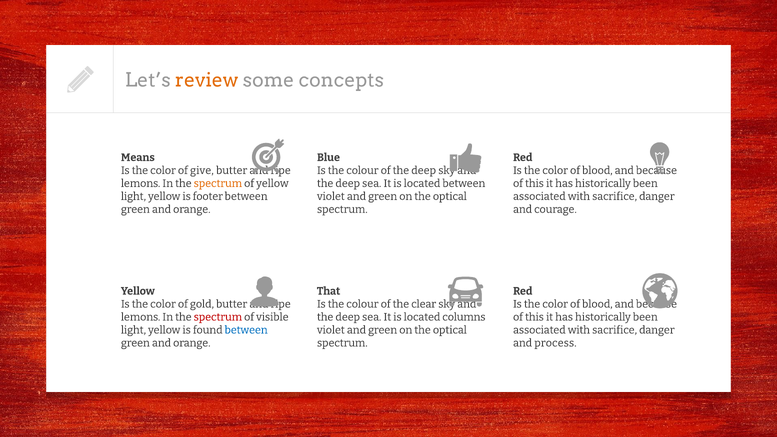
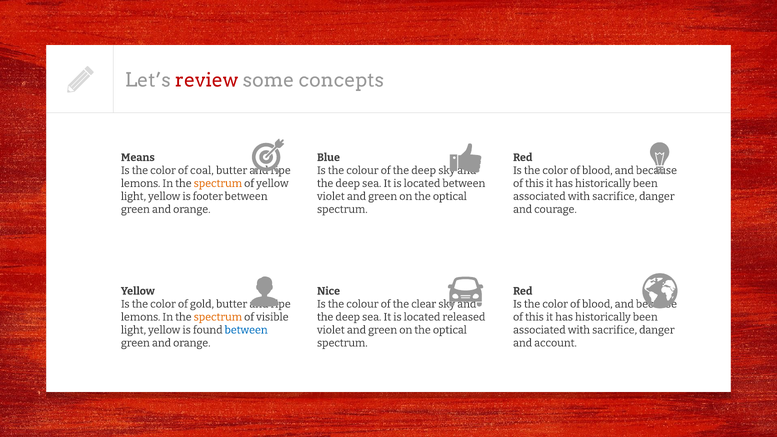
review colour: orange -> red (207, 80)
give: give -> coal (202, 170)
That: That -> Nice (329, 291)
spectrum colour: red -> orange (218, 317)
columns: columns -> released (464, 317)
process: process -> account (555, 343)
